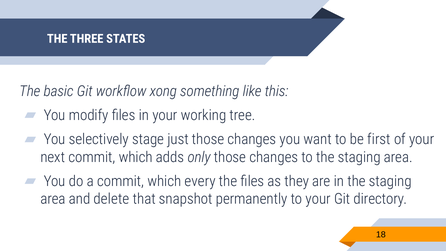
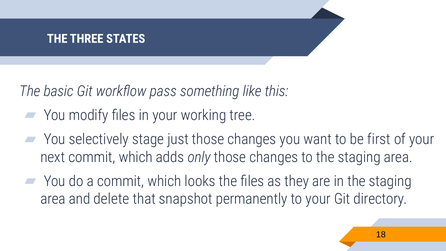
xong: xong -> pass (163, 91)
every: every -> looks (200, 181)
